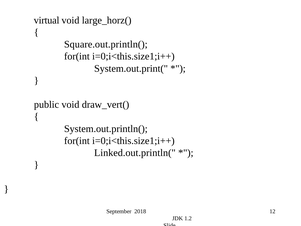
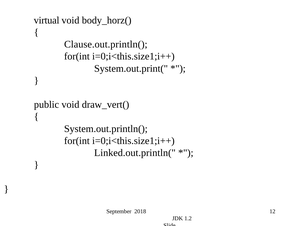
large_horz(: large_horz( -> body_horz( (107, 20)
Square.out.println(: Square.out.println( -> Clause.out.println( (106, 44)
